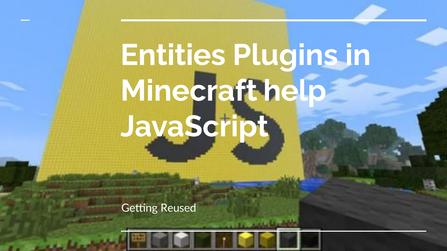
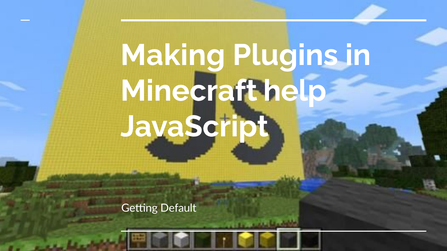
Entities: Entities -> Making (173, 55)
Reused: Reused -> Default (178, 209)
